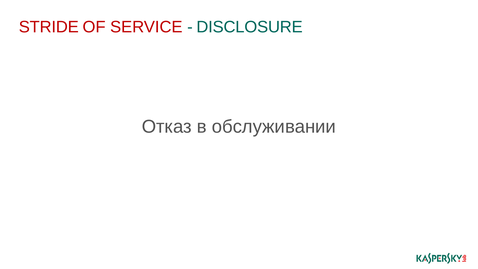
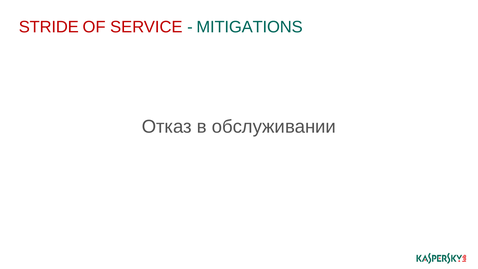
DISCLOSURE: DISCLOSURE -> MITIGATIONS (250, 27)
